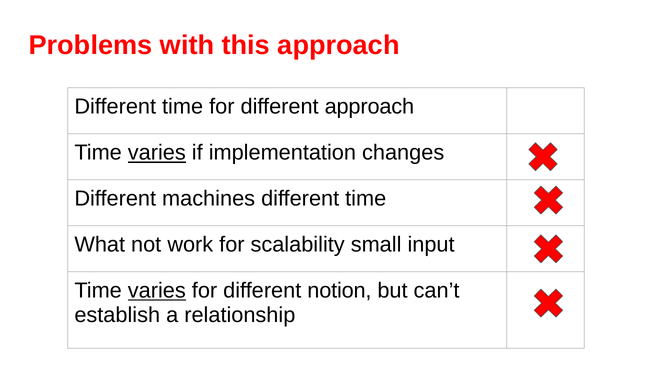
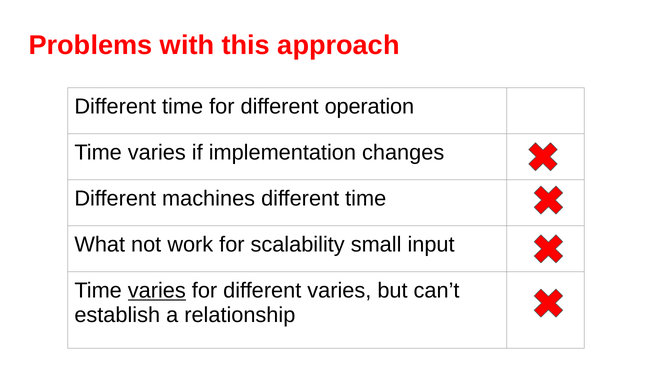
different approach: approach -> operation (369, 107)
varies underline: present -> none (157, 153)
different notion: notion -> varies (339, 291)
